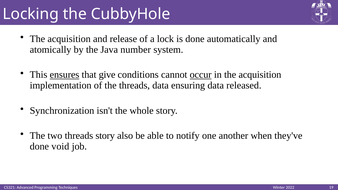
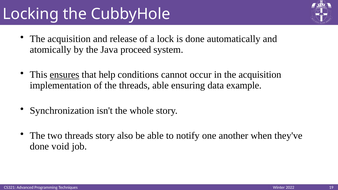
number: number -> proceed (136, 50)
give: give -> help (107, 75)
occur underline: present -> none (201, 75)
threads data: data -> able (161, 85)
released: released -> example (244, 85)
